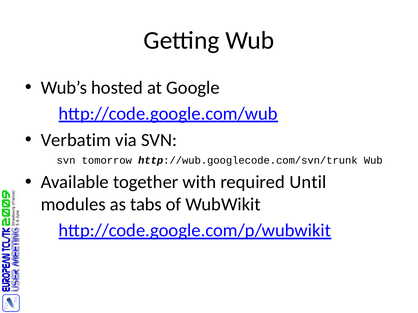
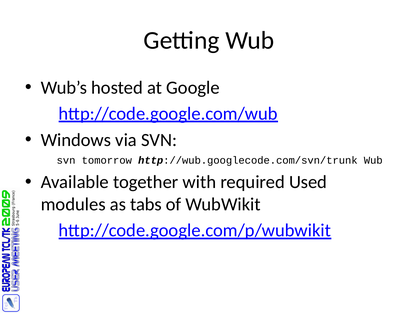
Verbatim: Verbatim -> Windows (76, 140)
Until: Until -> Used (308, 182)
